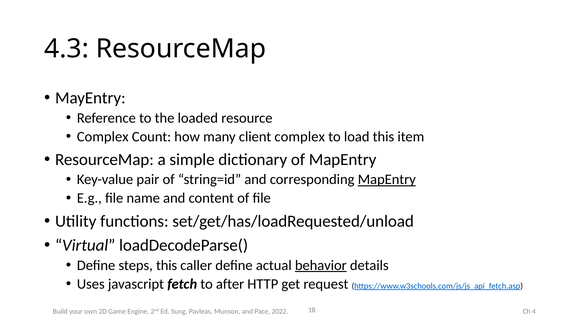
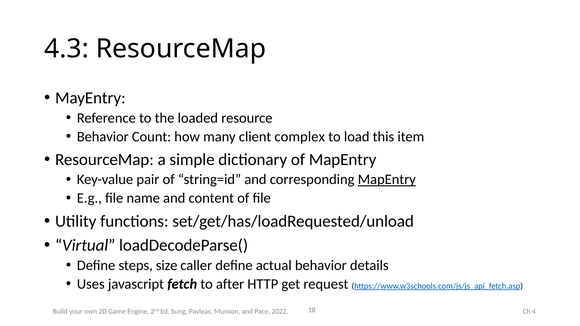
Complex: Complex -> Behavior (103, 137)
steps this: this -> size (167, 266)
behavior underline: present -> none (321, 266)
